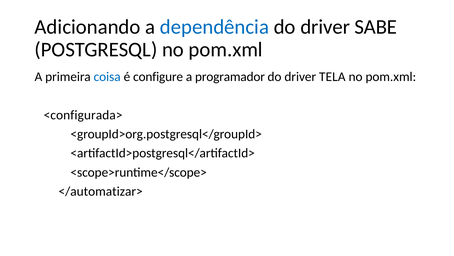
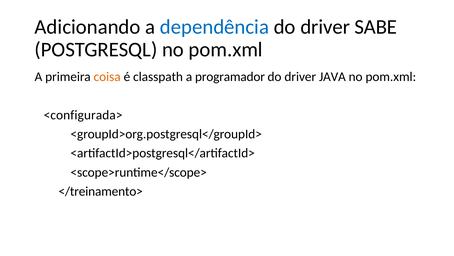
coisa colour: blue -> orange (107, 77)
configure: configure -> classpath (158, 77)
TELA: TELA -> JAVA (332, 77)
</automatizar>: </automatizar> -> </treinamento> (101, 191)
